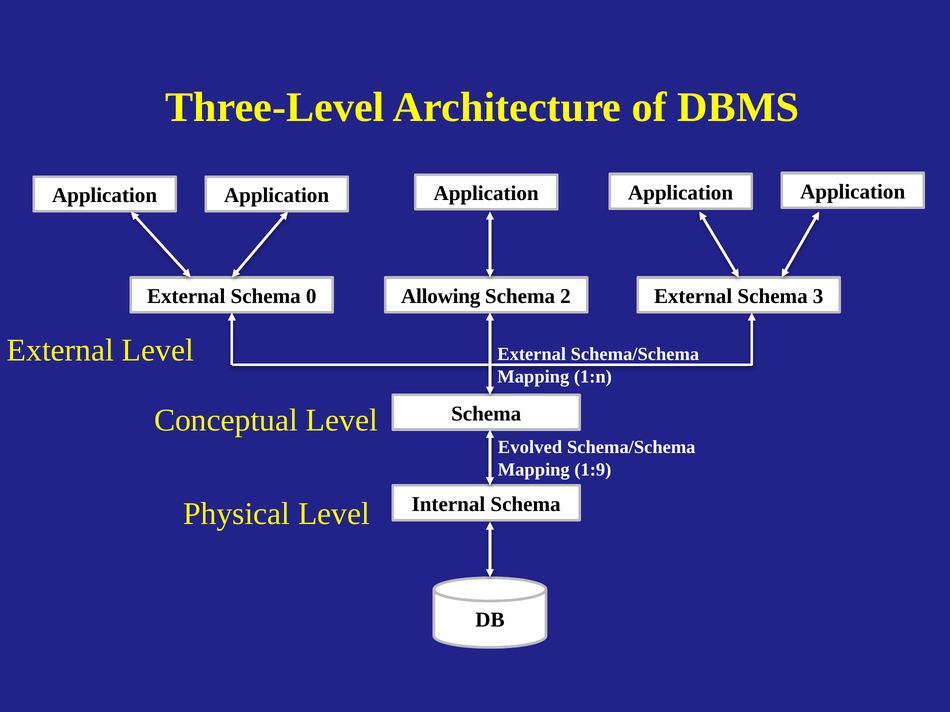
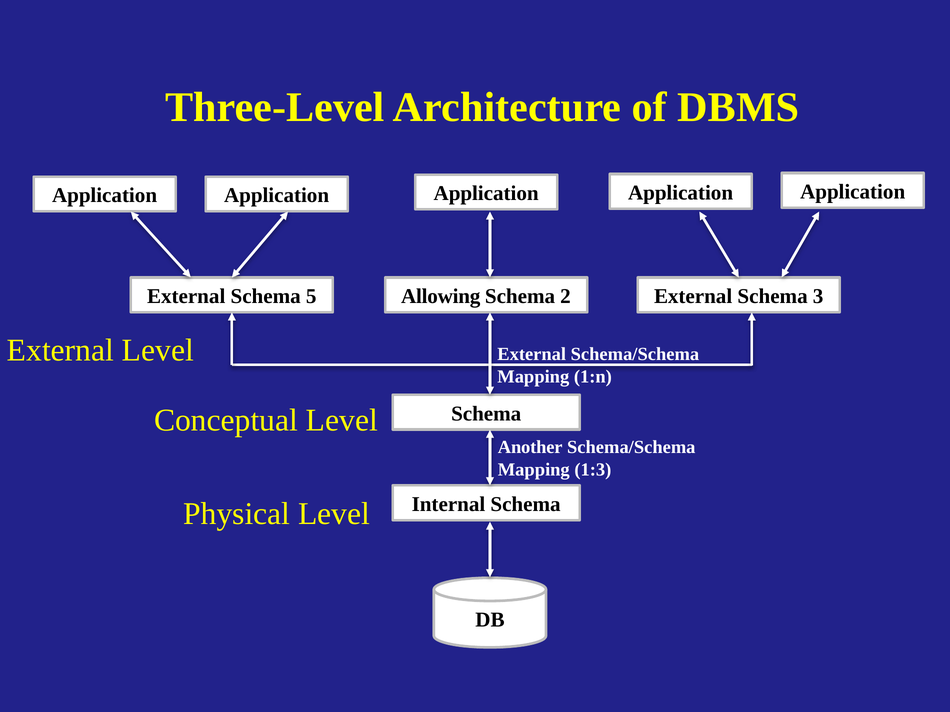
0: 0 -> 5 (311, 297)
Evolved: Evolved -> Another (530, 448)
1:9: 1:9 -> 1:3 (593, 470)
